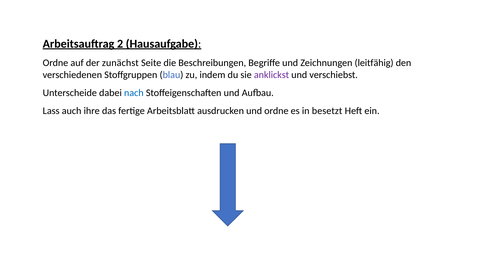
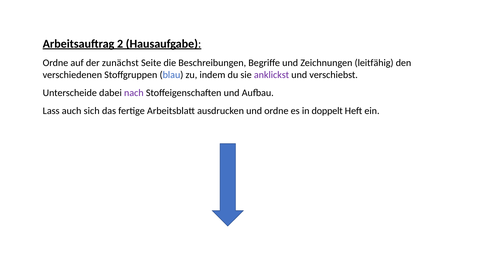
nach colour: blue -> purple (134, 93)
ihre: ihre -> sich (92, 111)
besetzt: besetzt -> doppelt (327, 111)
